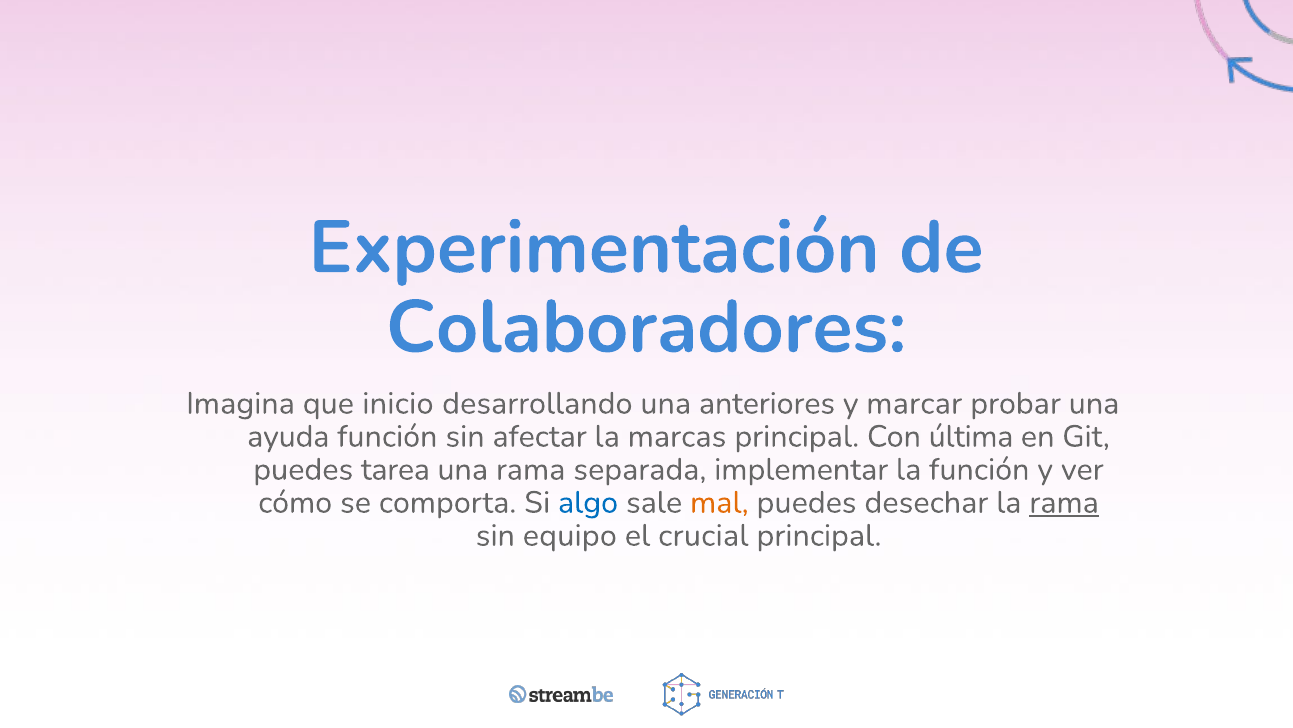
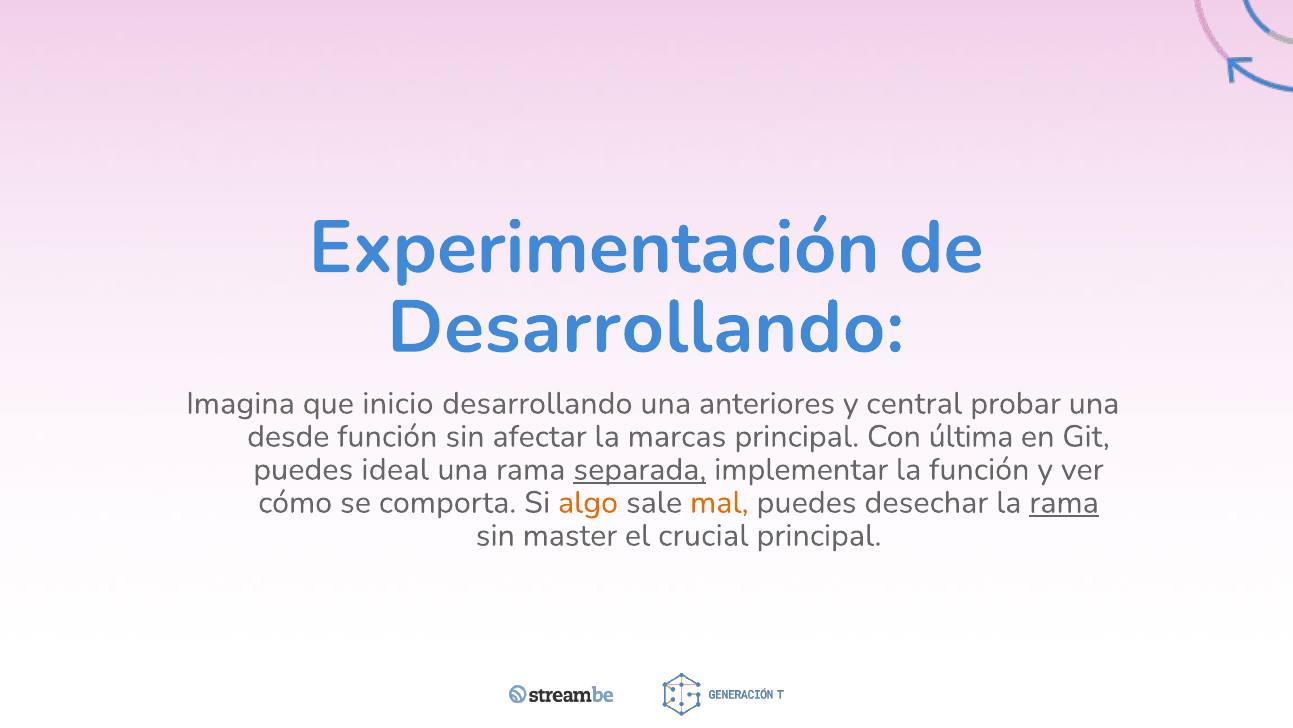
Colaboradores: Colaboradores -> Desarrollando (646, 327)
marcar: marcar -> central (914, 403)
ayuda: ayuda -> desde (288, 436)
tarea: tarea -> ideal (395, 469)
separada underline: none -> present (640, 469)
algo colour: blue -> orange (588, 502)
equipo: equipo -> master (570, 535)
